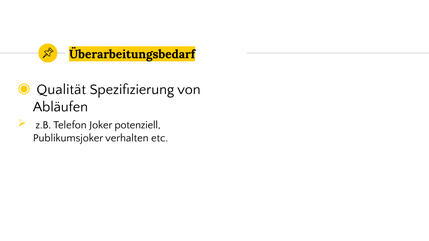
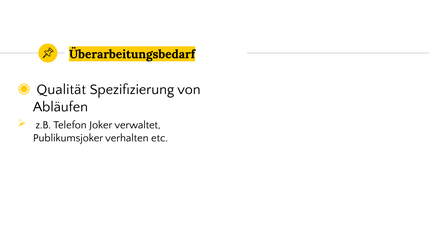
potenziell: potenziell -> verwaltet (138, 125)
